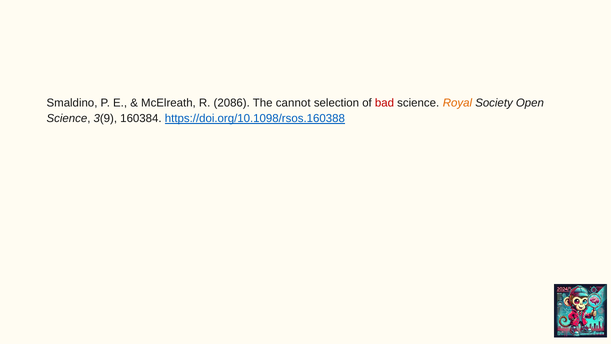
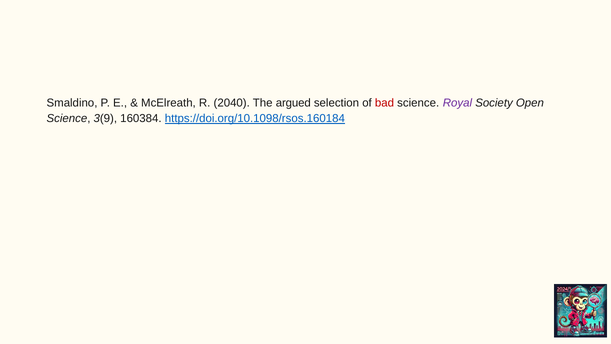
2086: 2086 -> 2040 (232, 103)
cannot: cannot -> argued (293, 103)
Royal colour: orange -> purple (457, 103)
https://doi.org/10.1098/rsos.160388: https://doi.org/10.1098/rsos.160388 -> https://doi.org/10.1098/rsos.160184 (255, 118)
